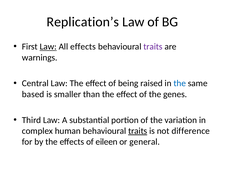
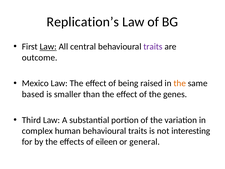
All effects: effects -> central (83, 47)
warnings: warnings -> outcome (40, 57)
Central: Central -> Mexico (35, 83)
the colour: blue -> orange (180, 83)
traits underline: present -> none (138, 131)
difference: difference -> interesting (191, 131)
